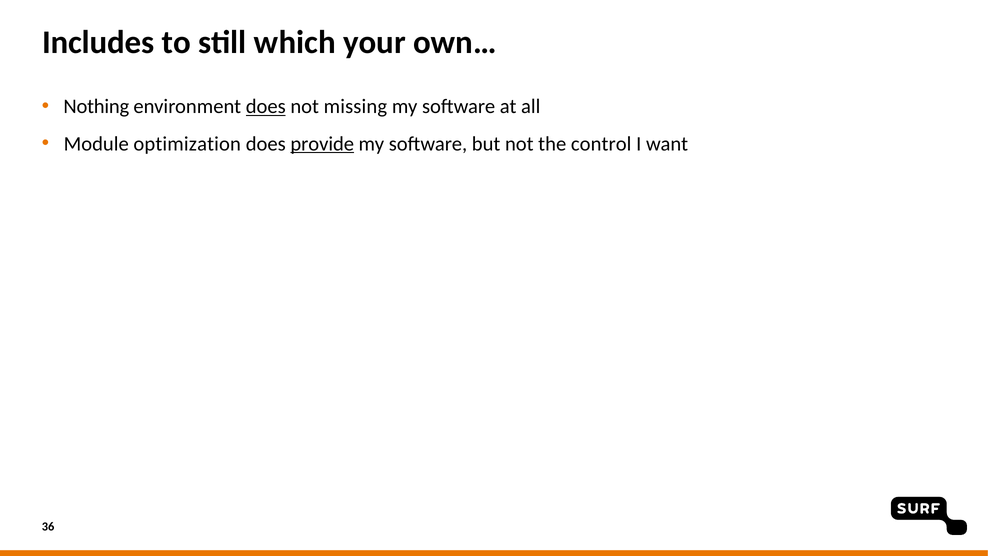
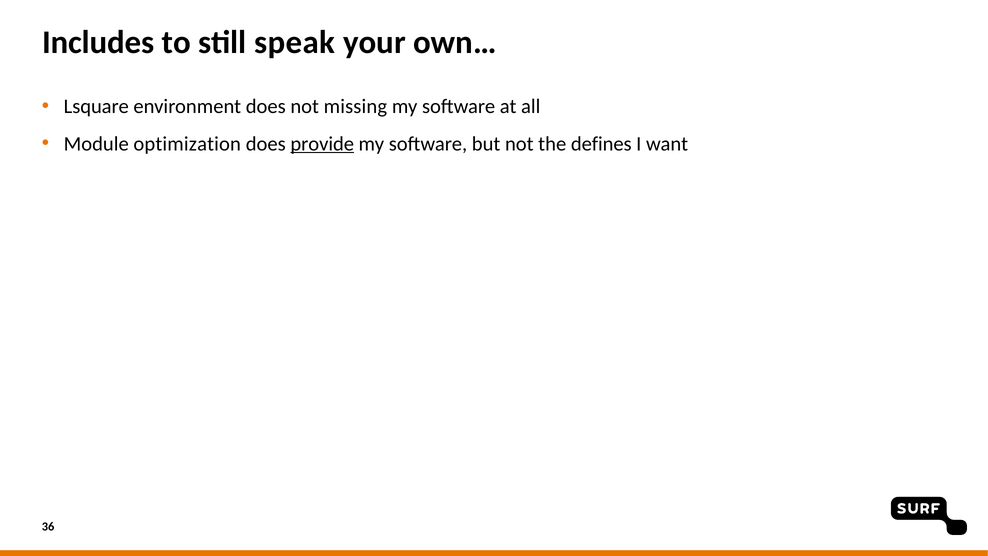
which: which -> speak (295, 42)
Nothing: Nothing -> Lsquare (96, 107)
does underline: present -> none (266, 107)
control: control -> defines (601, 144)
